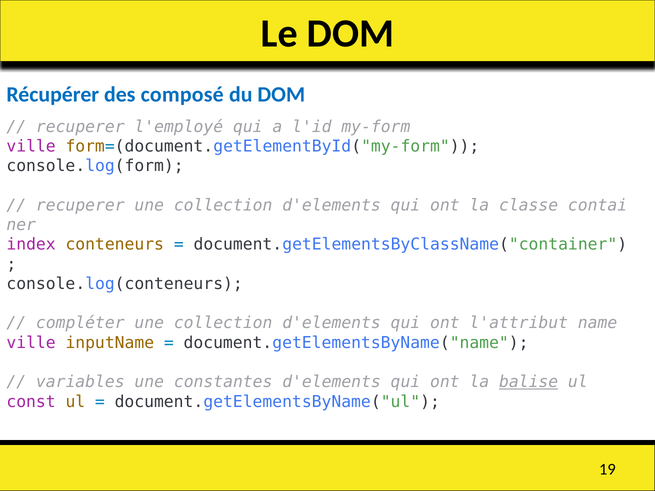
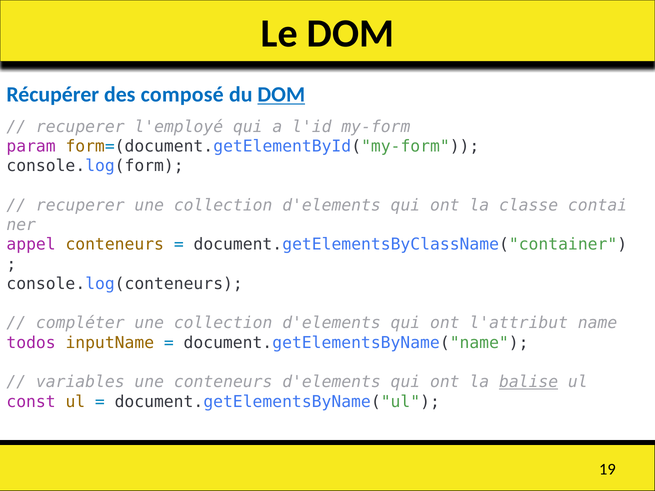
DOM underline: none -> present (281, 95)
ville: ville -> param (31, 146)
index: index -> appel (31, 245)
ville: ville -> todos (31, 343)
une constantes: constantes -> conteneurs (223, 382)
